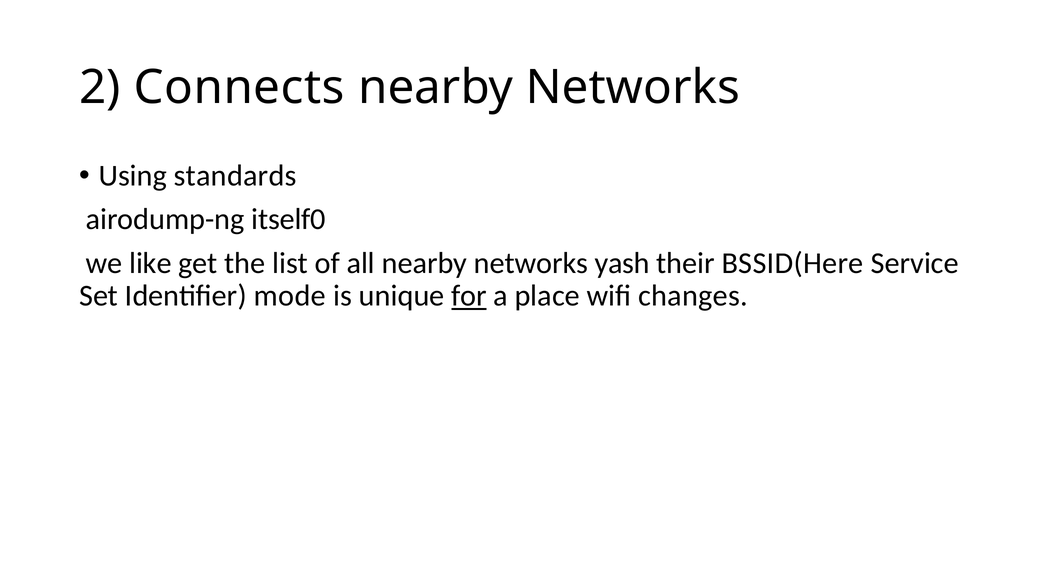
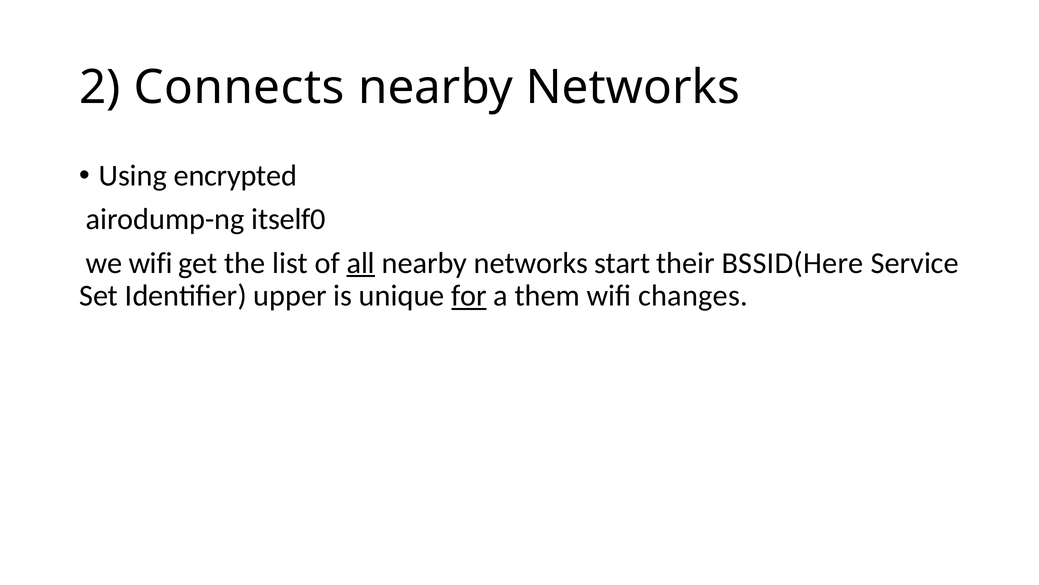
standards: standards -> encrypted (235, 176)
we like: like -> wifi (151, 263)
all underline: none -> present (361, 263)
yash: yash -> start (622, 263)
mode: mode -> upper (290, 296)
place: place -> them (547, 296)
